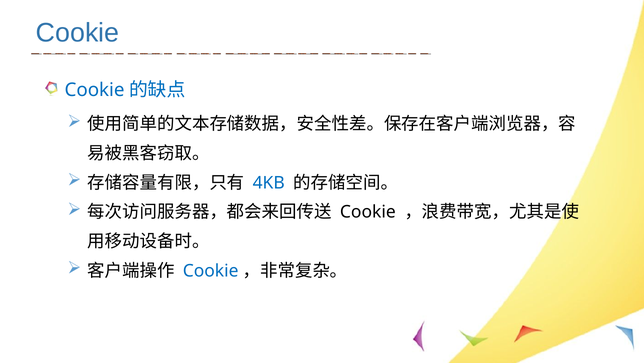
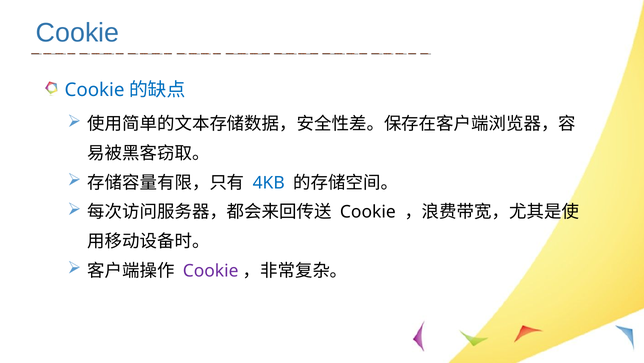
Cookie colour: blue -> purple (211, 270)
